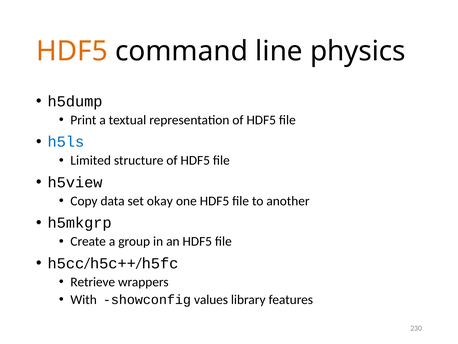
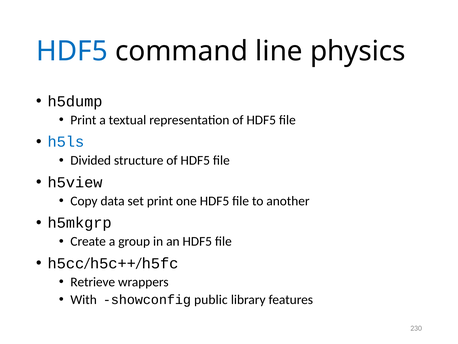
HDF5 colour: orange -> blue (72, 51)
Limited: Limited -> Divided (91, 160)
set okay: okay -> print (160, 201)
values: values -> public (211, 299)
